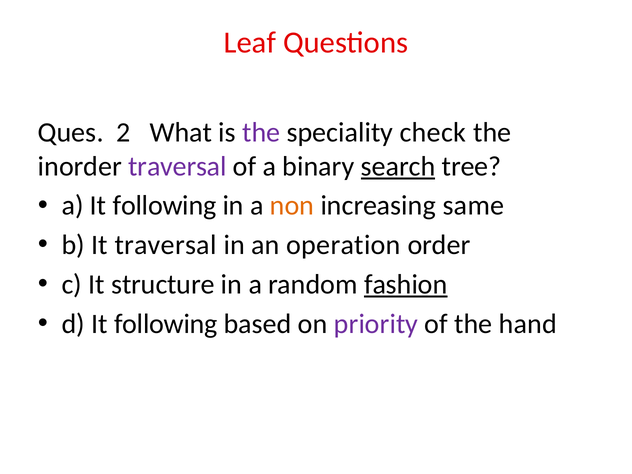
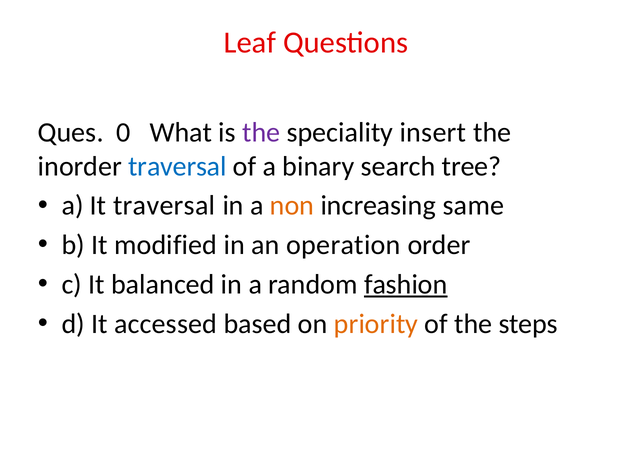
2: 2 -> 0 (123, 133)
check: check -> insert (433, 133)
traversal colour: purple -> blue (177, 166)
search underline: present -> none (398, 166)
a It following: following -> traversal (164, 206)
It traversal: traversal -> modified (166, 245)
structure: structure -> balanced (163, 284)
d It following: following -> accessed (166, 324)
priority colour: purple -> orange (376, 324)
hand: hand -> steps (528, 324)
